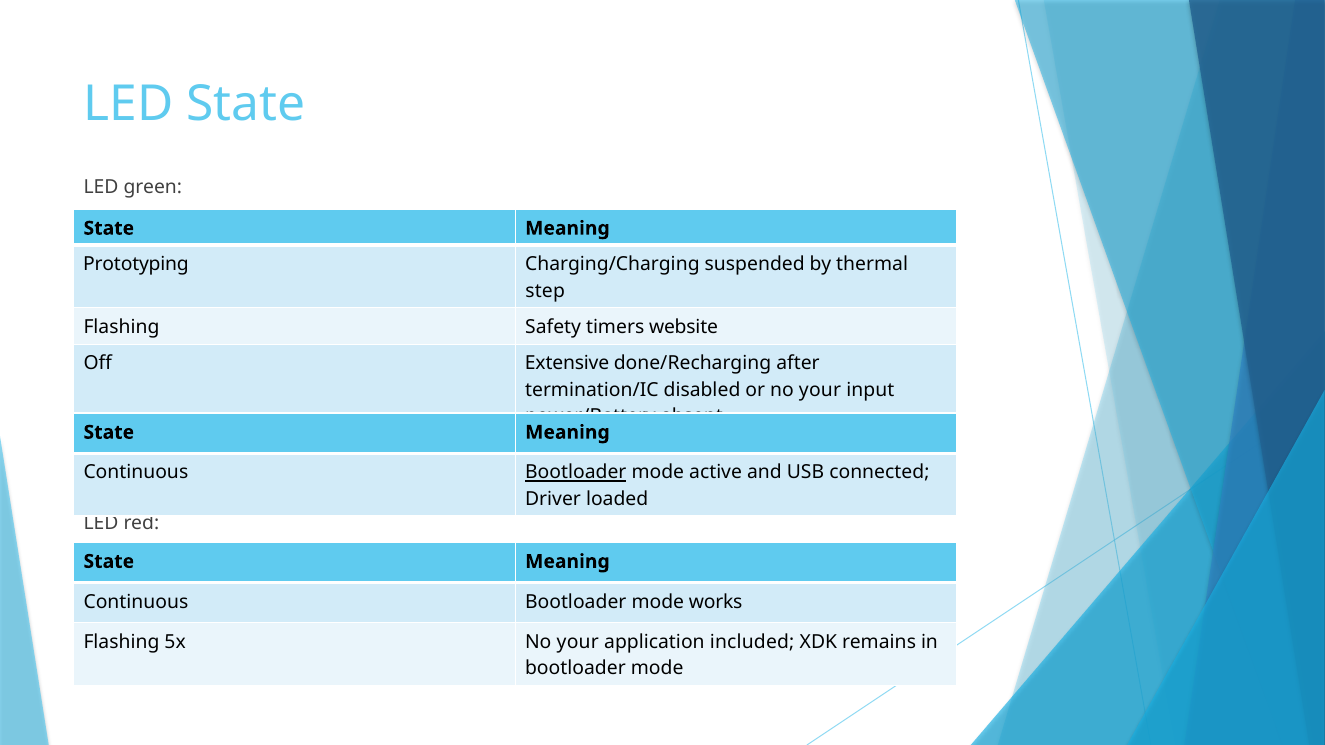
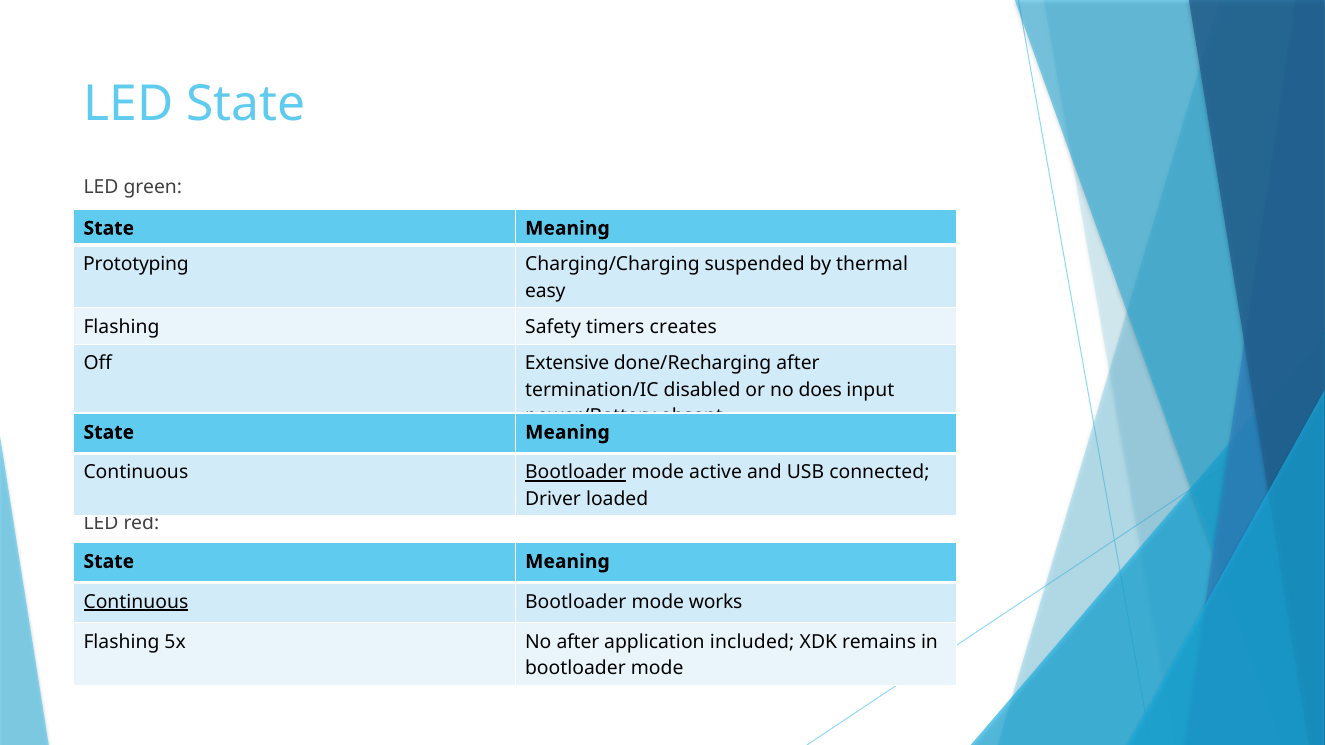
step: step -> easy (545, 291)
website: website -> creates (683, 327)
or no your: your -> does (820, 390)
Continuous underline: none -> present (136, 602)
5x No your: your -> after (578, 642)
